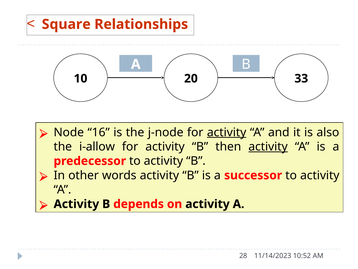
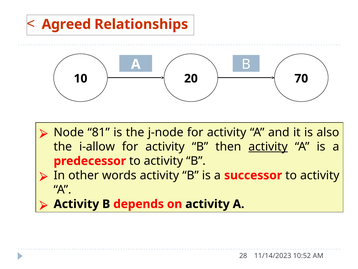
Square: Square -> Agreed (66, 24)
33: 33 -> 70 (301, 78)
16: 16 -> 81 (99, 132)
activity underline: present -> none (227, 132)
